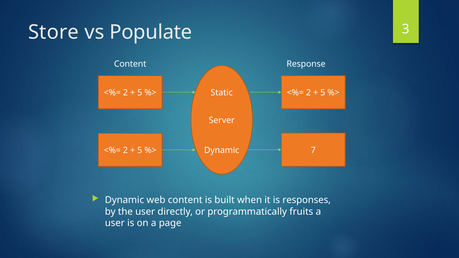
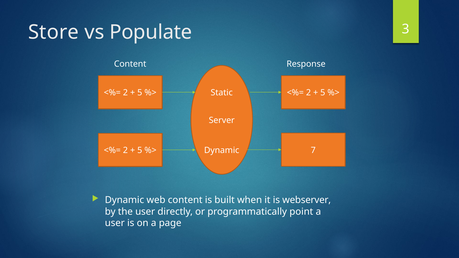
responses: responses -> webserver (307, 200)
fruits: fruits -> point (301, 212)
